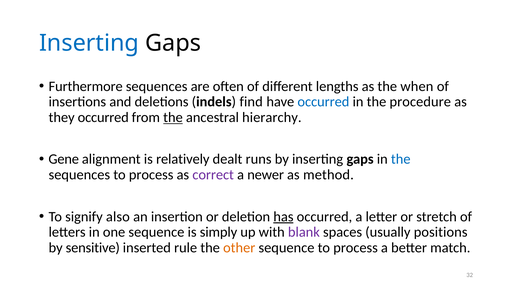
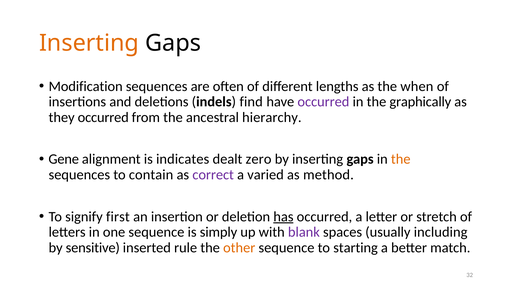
Inserting colour: blue -> orange (89, 43)
Furthermore: Furthermore -> Modification (86, 86)
occurred colour: blue -> purple (323, 102)
procedure: procedure -> graphically (420, 102)
the underline: present -> none (173, 117)
relatively: relatively -> indicates (183, 159)
runs: runs -> zero (259, 159)
the colour: blue -> orange (401, 159)
sequences to process: process -> contain (151, 175)
newer: newer -> varied (266, 175)
also: also -> first (118, 217)
positions: positions -> including (441, 232)
sequence to process: process -> starting (356, 248)
